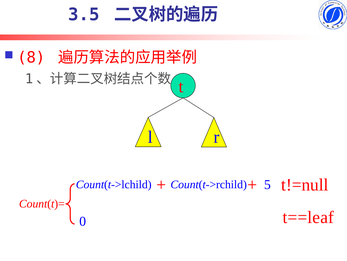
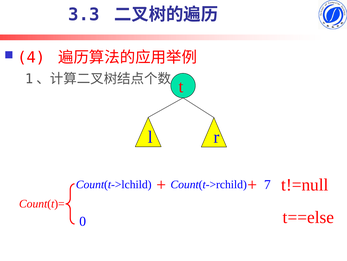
3.5: 3.5 -> 3.3 (84, 15)
8: 8 -> 4 (31, 57)
5: 5 -> 7 (268, 184)
t==leaf: t==leaf -> t==else (308, 217)
